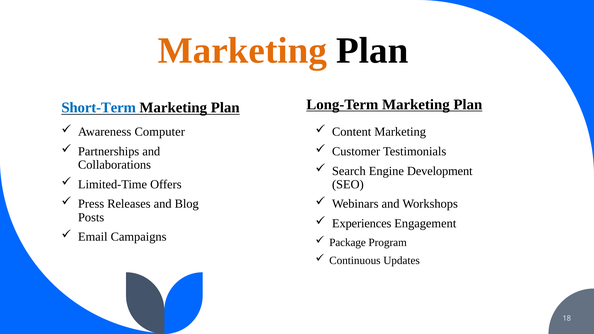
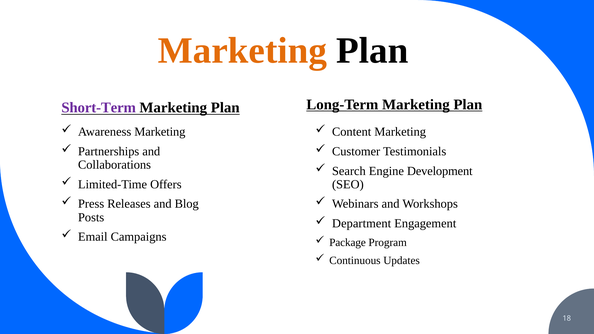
Short-Term colour: blue -> purple (99, 108)
Awareness Computer: Computer -> Marketing (160, 132)
Experiences: Experiences -> Department (362, 224)
